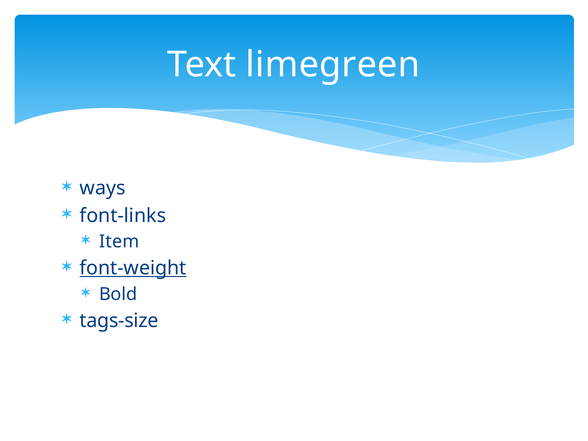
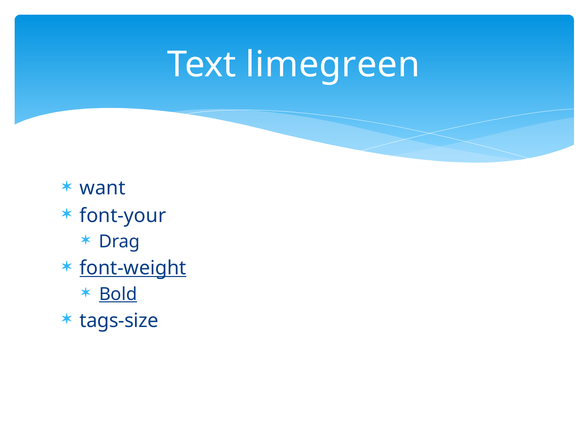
ways: ways -> want (103, 188)
font-links: font-links -> font-your (123, 216)
Item: Item -> Drag (119, 242)
Bold underline: none -> present (118, 294)
